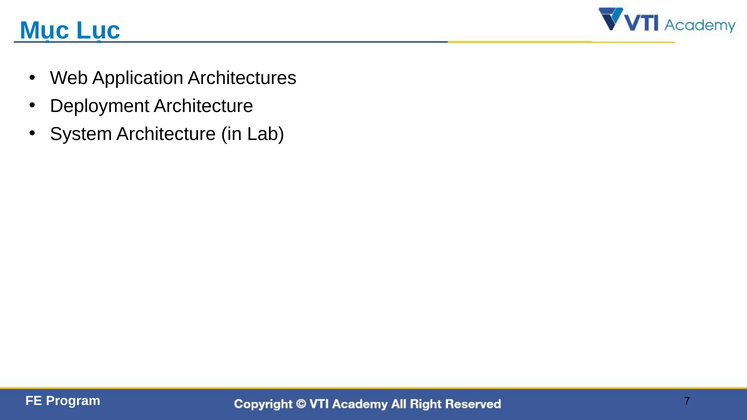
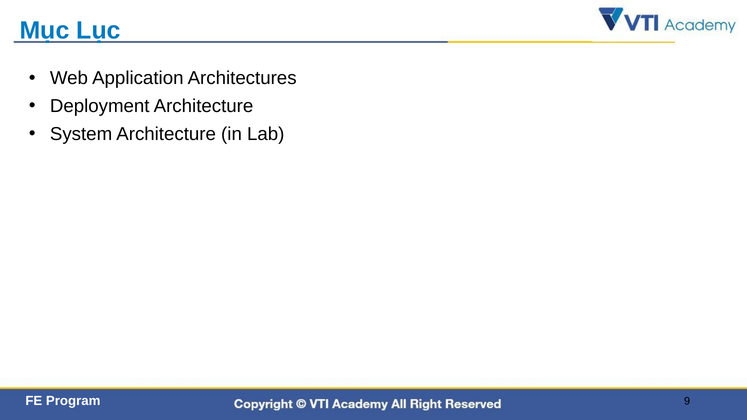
7: 7 -> 9 (687, 401)
